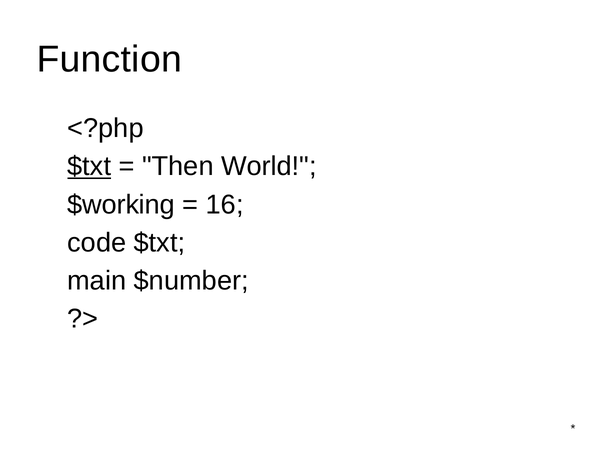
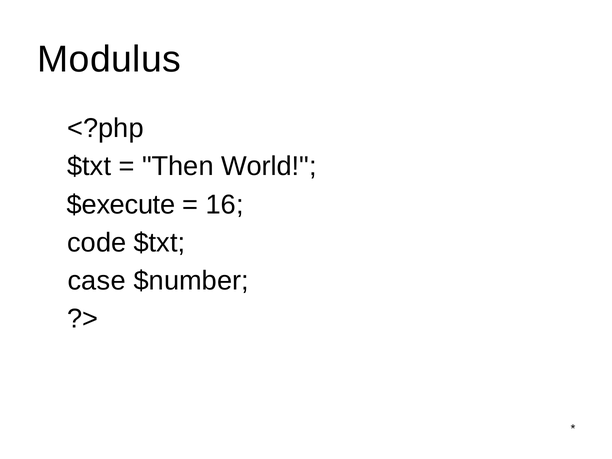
Function: Function -> Modulus (109, 59)
$txt underline: present -> none (89, 166)
$working: $working -> $execute (121, 205)
main: main -> case (97, 281)
